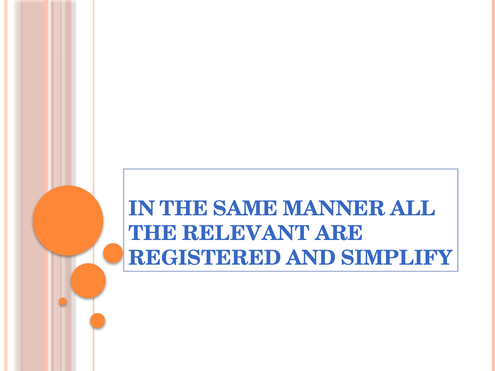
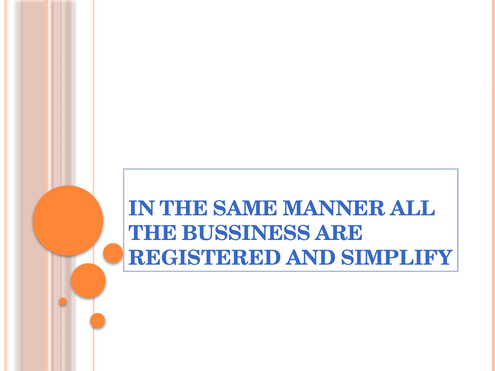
RELEVANT: RELEVANT -> BUSSINESS (246, 234)
